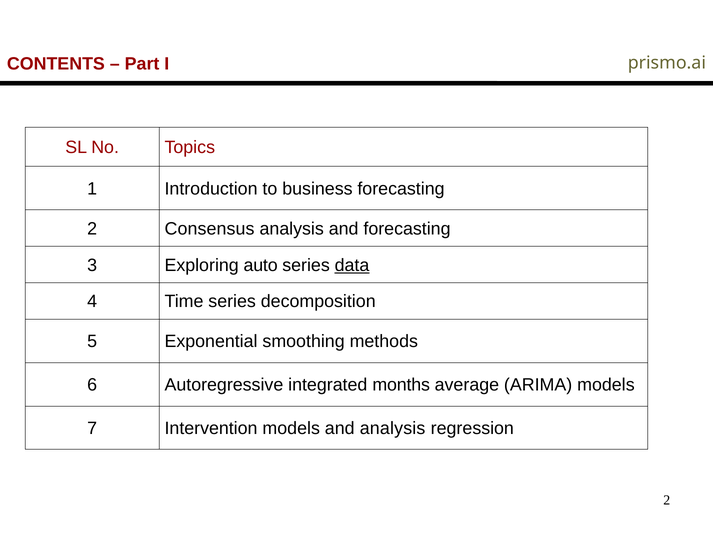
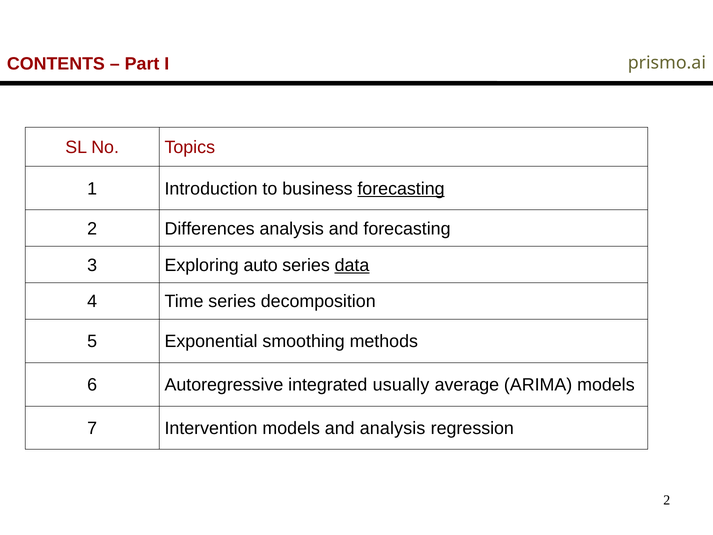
forecasting underline: none -> present (401, 189)
Consensus: Consensus -> Differences (210, 229)
months: months -> usually (401, 385)
